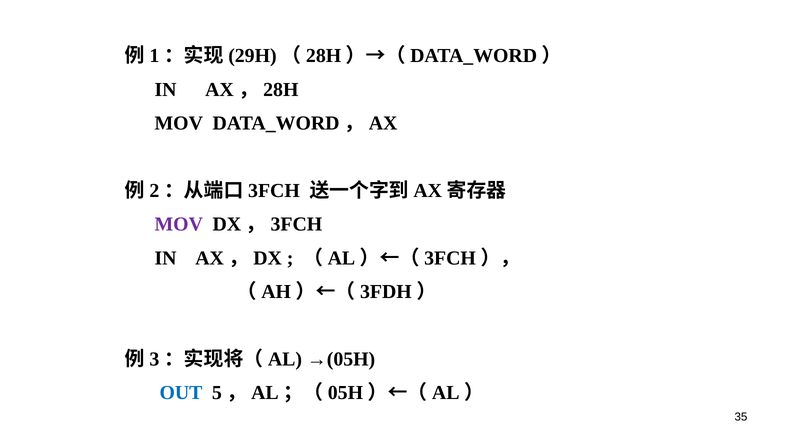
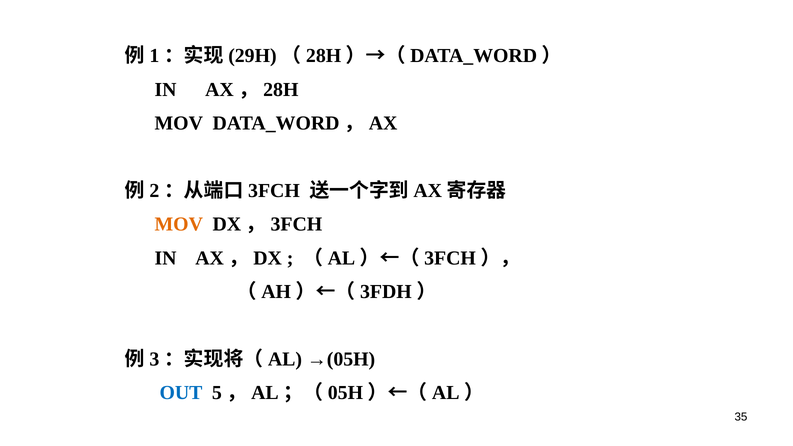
MOV colour: purple -> orange (179, 224)
